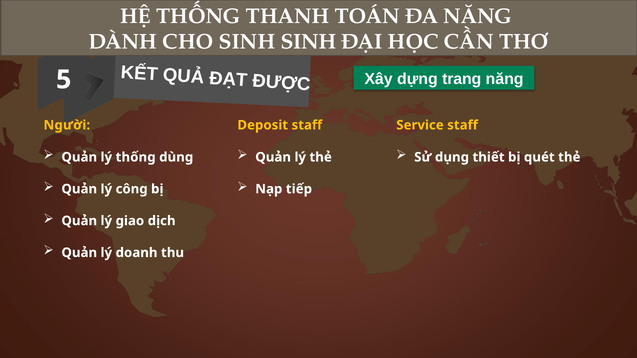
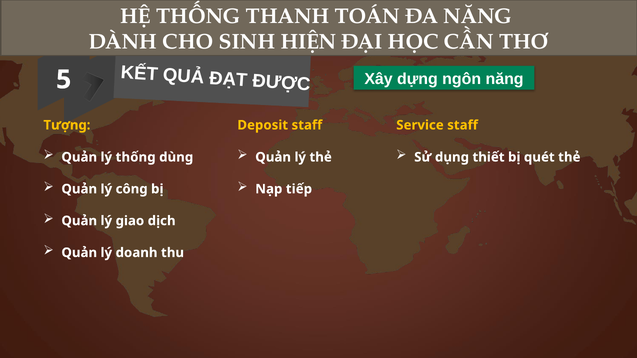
SINH SINH: SINH -> HIỆN (309, 42)
trang: trang -> ngôn (462, 79)
Người: Người -> Tượng (67, 125)
